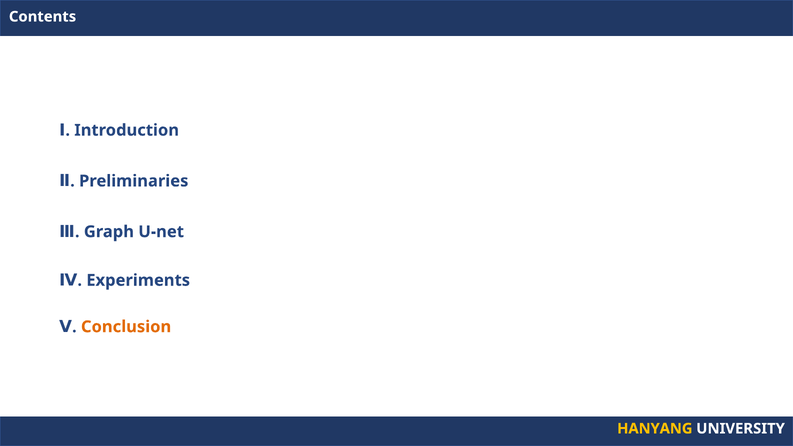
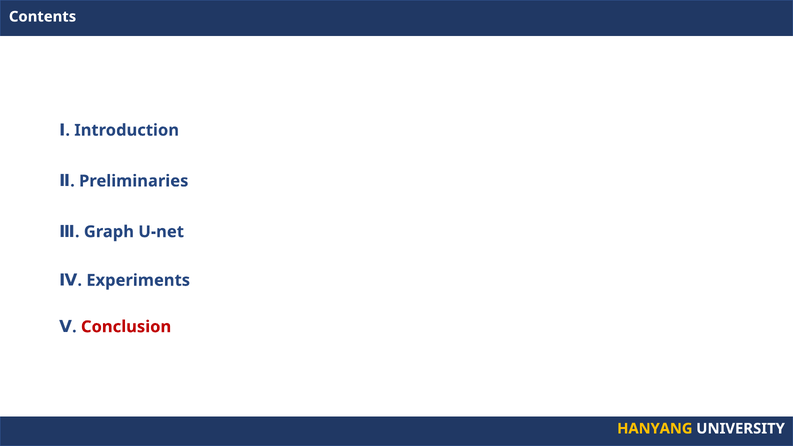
Conclusion colour: orange -> red (126, 327)
